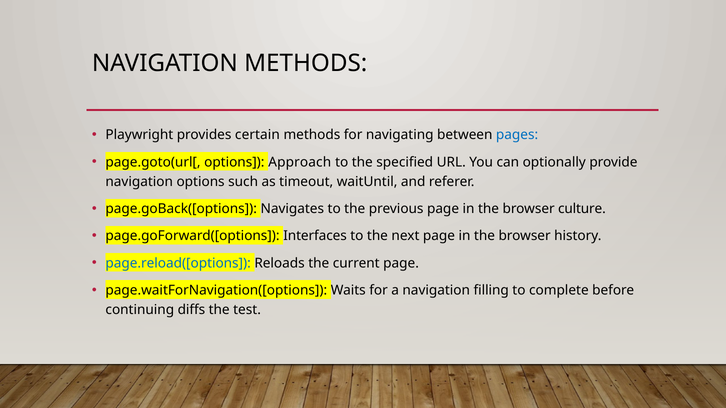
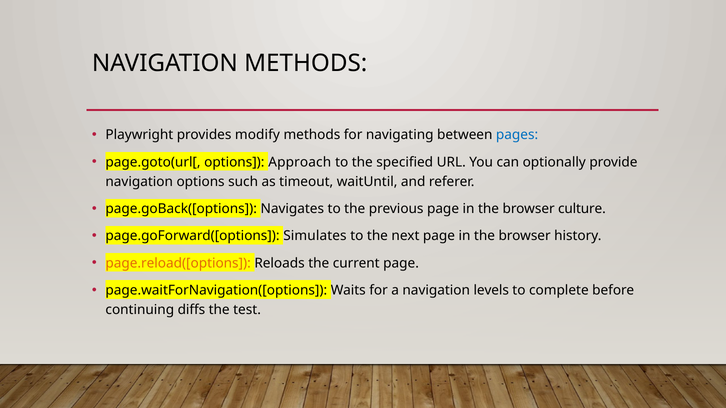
certain: certain -> modify (257, 135)
Interfaces: Interfaces -> Simulates (315, 236)
page.reload([options colour: blue -> orange (178, 263)
filling: filling -> levels (491, 291)
